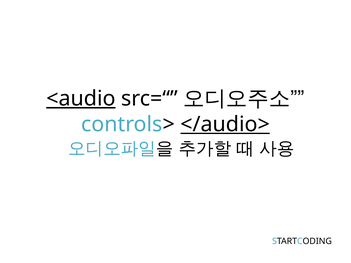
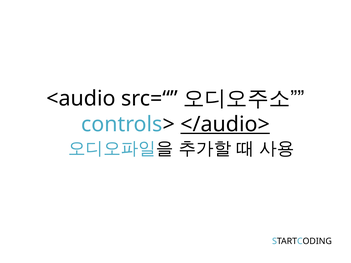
<audio underline: present -> none (81, 99)
